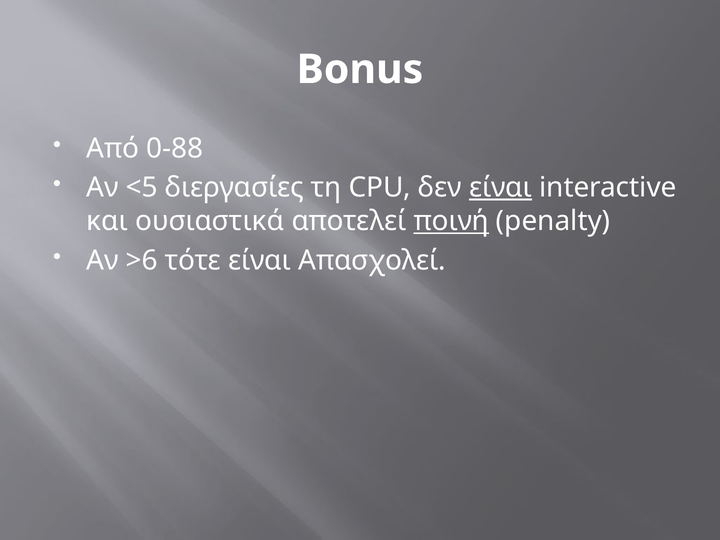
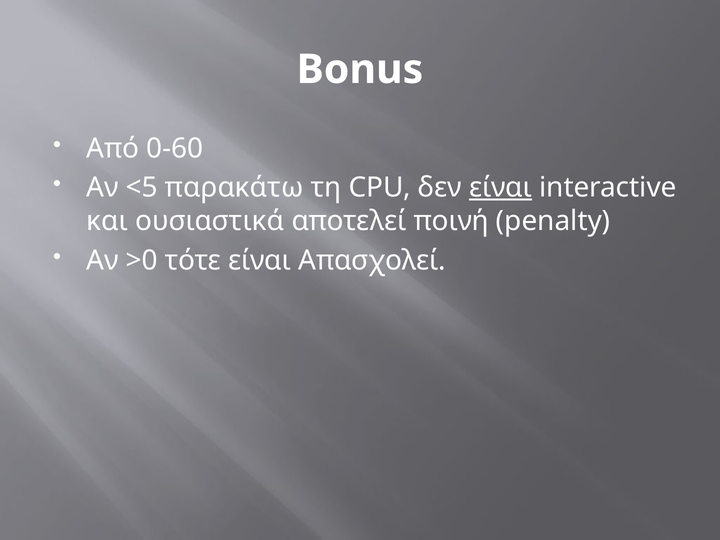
0-88: 0-88 -> 0-60 (175, 148)
διεργασίες: διεργασίες -> παρακάτω (234, 188)
ποινή underline: present -> none (451, 221)
>6: >6 -> >0 (142, 260)
